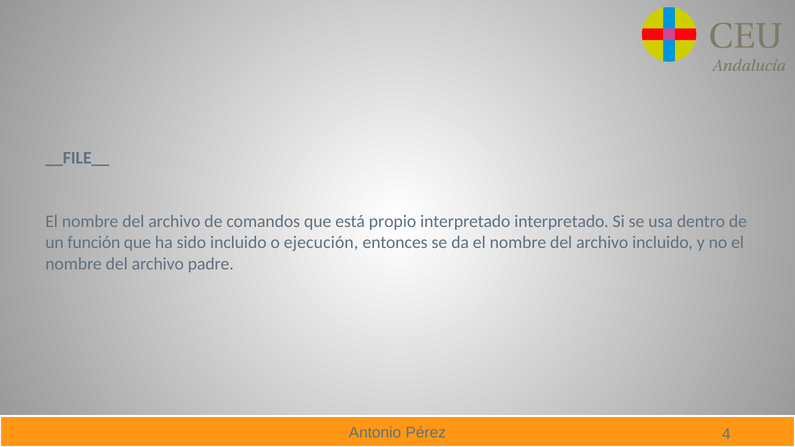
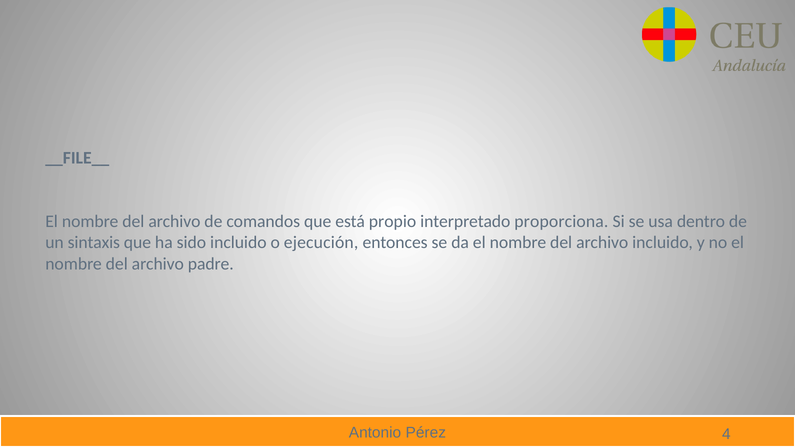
interpretado interpretado: interpretado -> proporciona (561, 221)
función: función -> sintaxis (94, 243)
